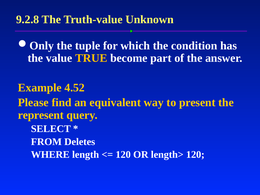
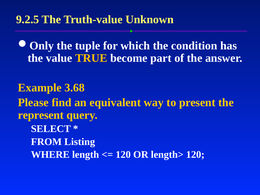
9.2.8: 9.2.8 -> 9.2.5 (28, 20)
4.52: 4.52 -> 3.68 (75, 88)
Deletes: Deletes -> Listing (80, 142)
